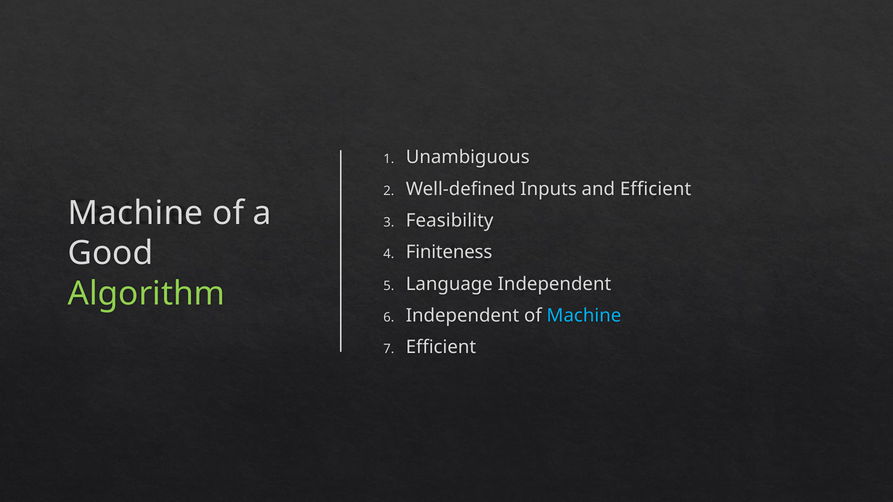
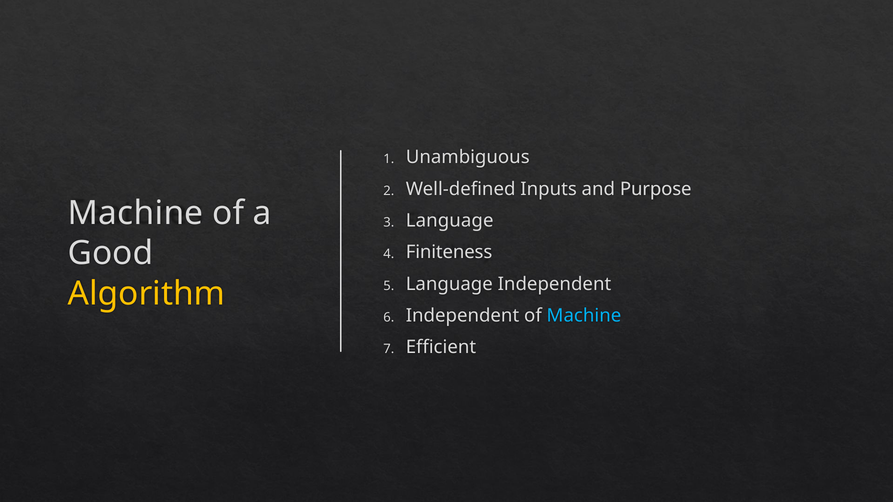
and Efficient: Efficient -> Purpose (656, 189)
Feasibility: Feasibility -> Language (450, 221)
Algorithm colour: light green -> yellow (146, 294)
